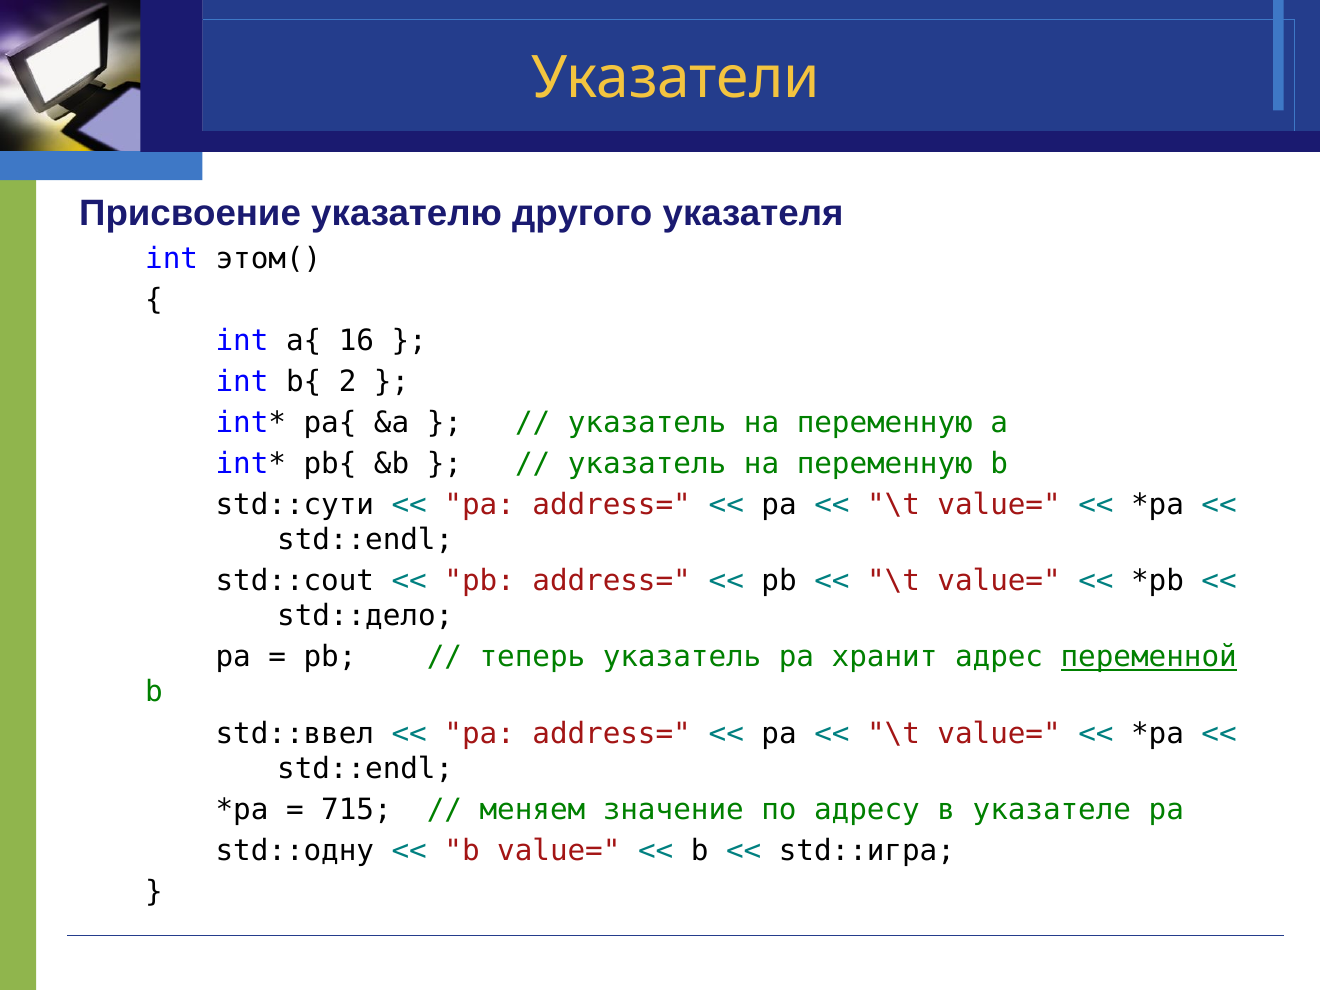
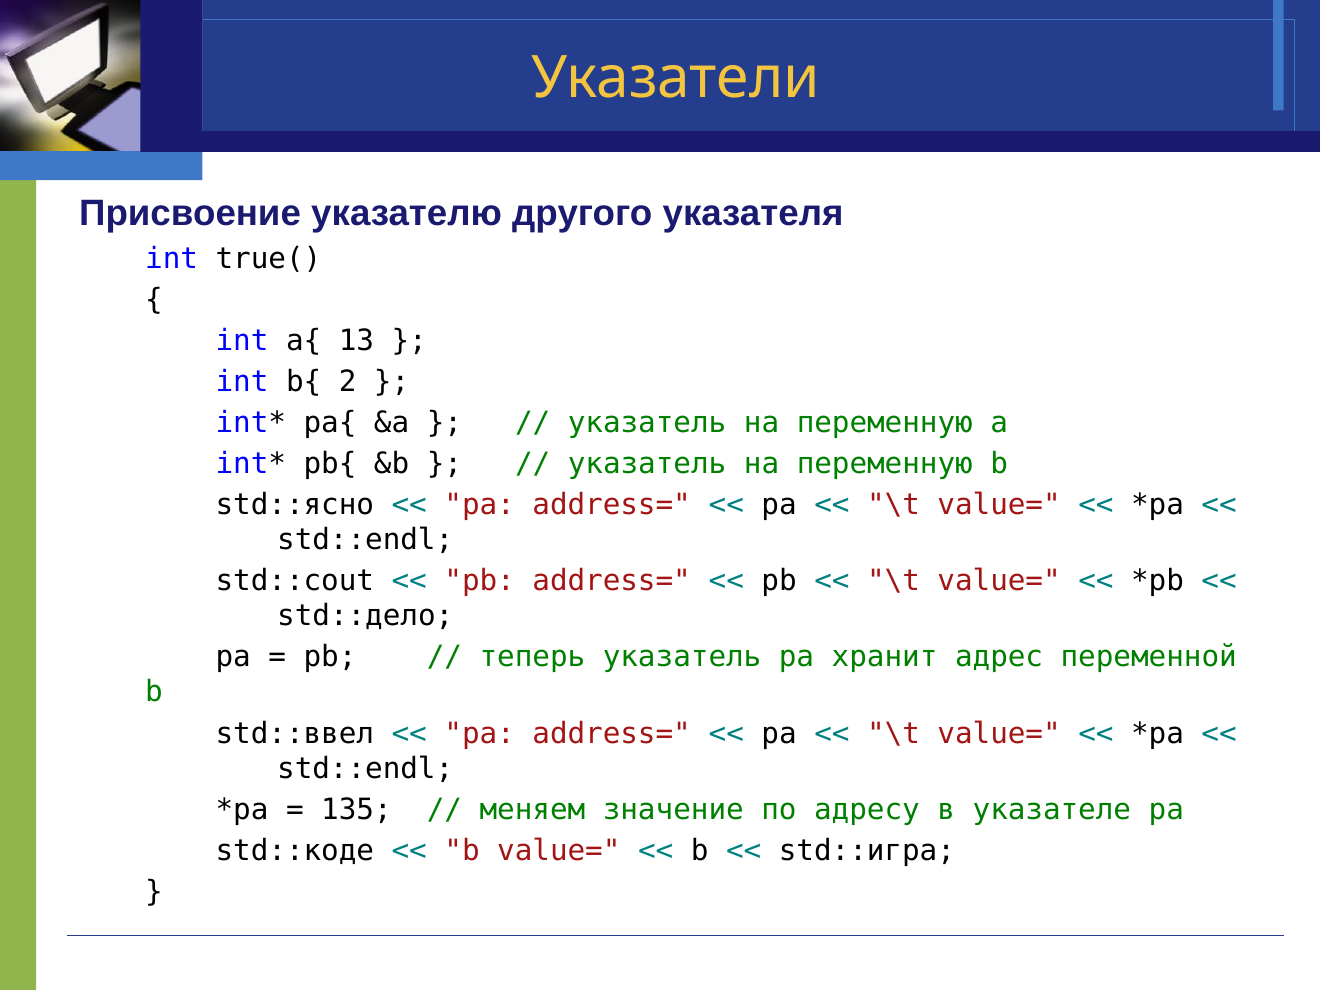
этом(: этом( -> true( (268, 258)
16: 16 -> 13 (356, 340)
std::сути: std::сути -> std::ясно (295, 505)
переменной underline: present -> none (1149, 657)
715: 715 -> 135 (356, 810)
std::одну: std::одну -> std::коде (295, 851)
